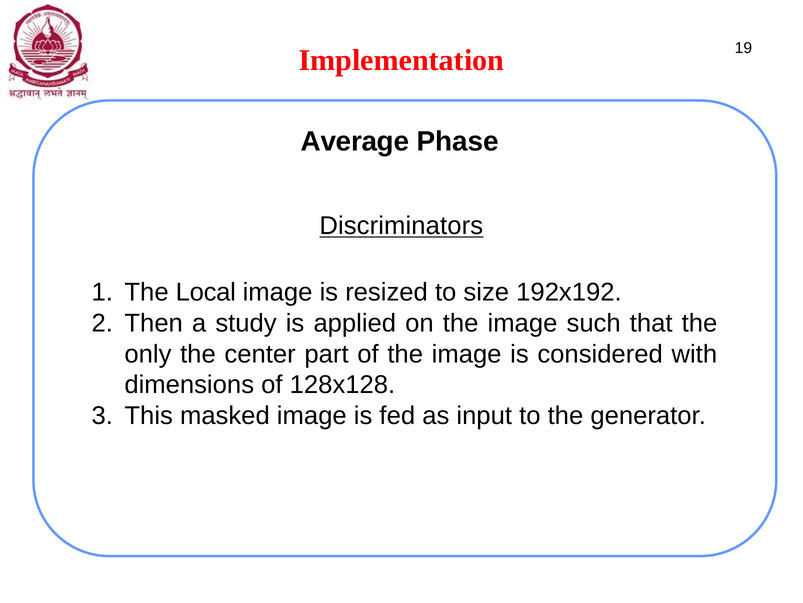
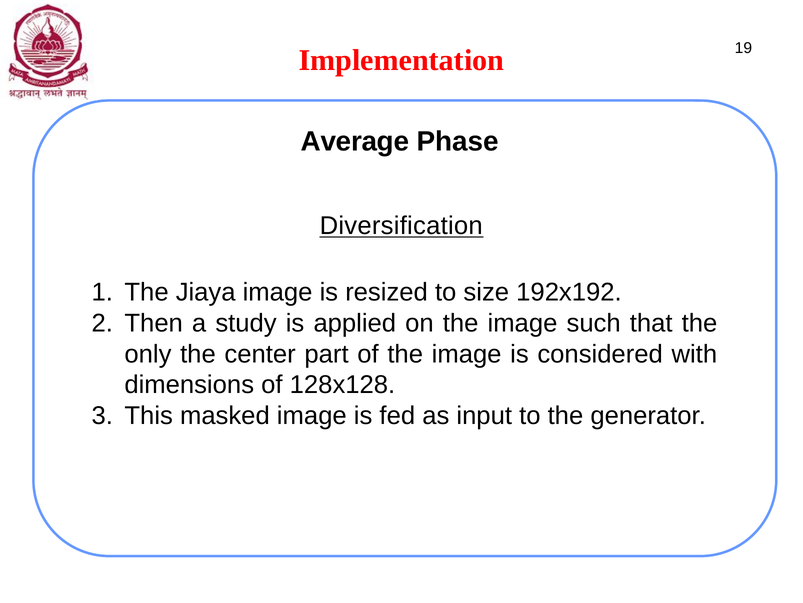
Discriminators: Discriminators -> Diversification (401, 225)
Local: Local -> Jiaya (206, 292)
